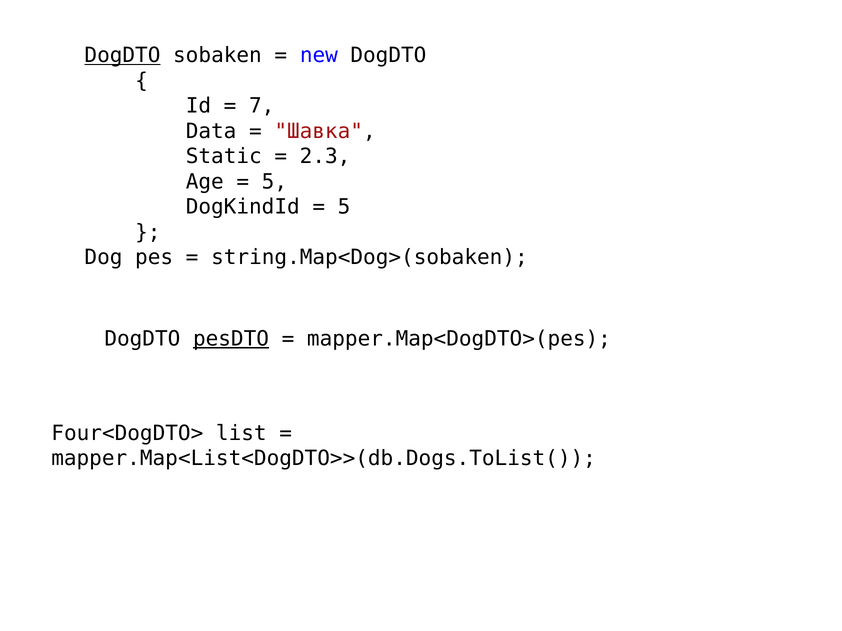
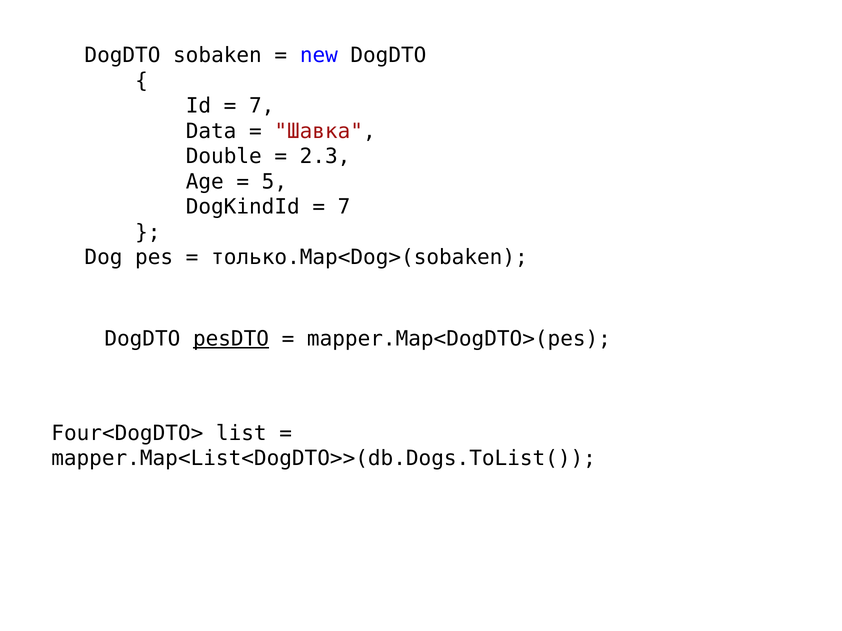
DogDTO underline: present -> none (122, 55)
Static: Static -> Double (224, 157)
5: 5 -> 7 (344, 207)
string.Map<Dog>(sobaken: string.Map<Dog>(sobaken -> только.Map<Dog>(sobaken (369, 258)
